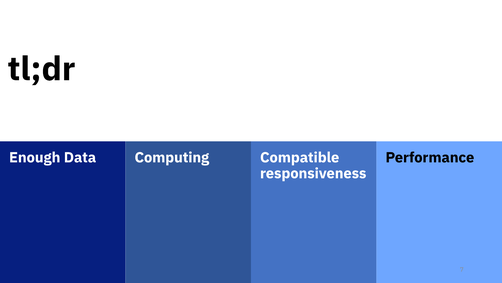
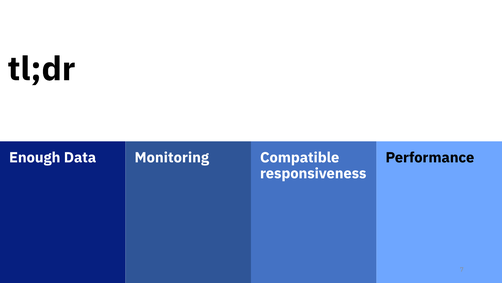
Computing: Computing -> Monitoring (172, 157)
